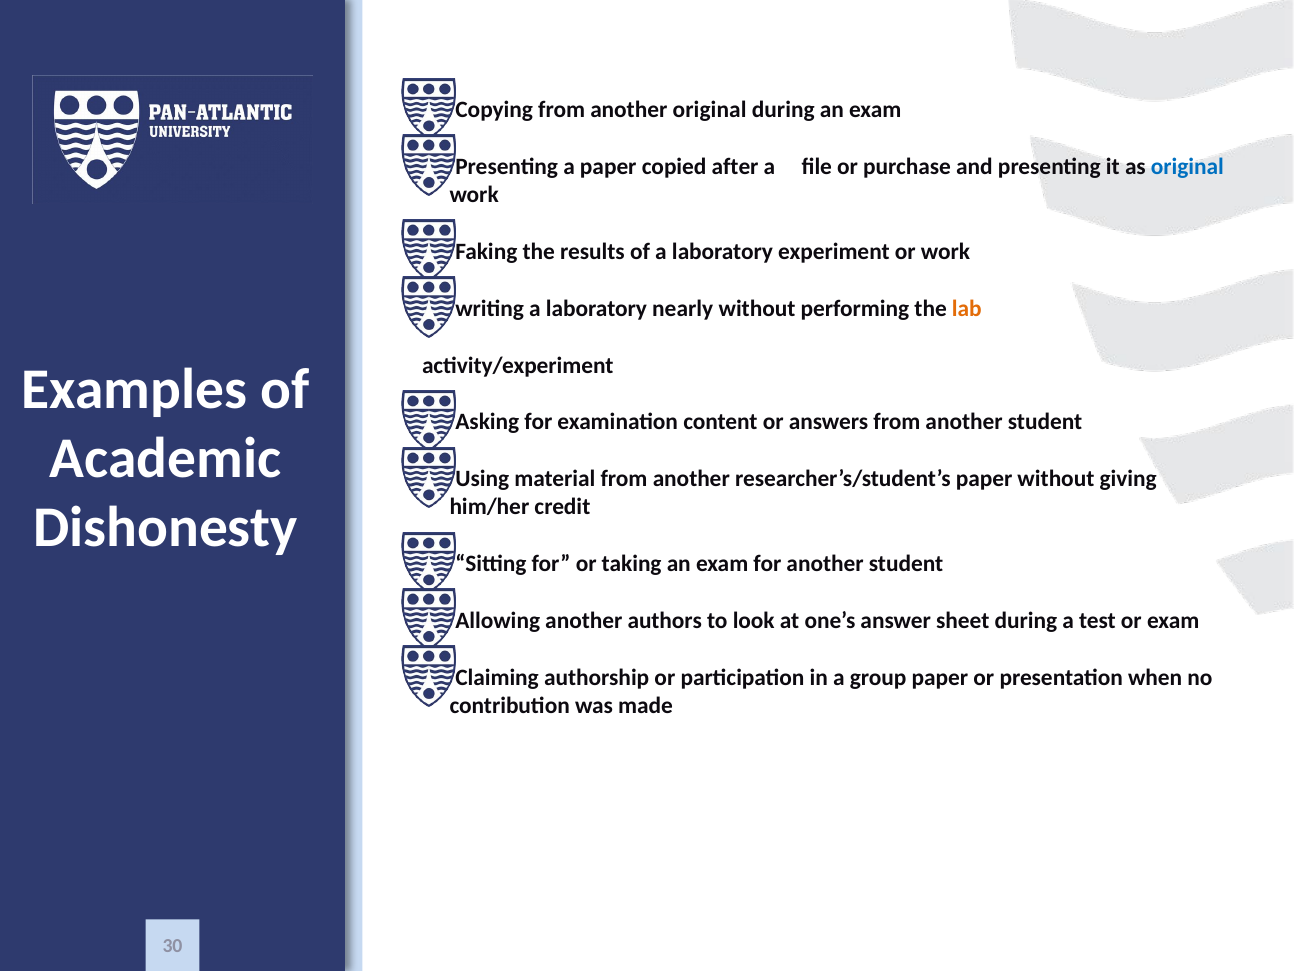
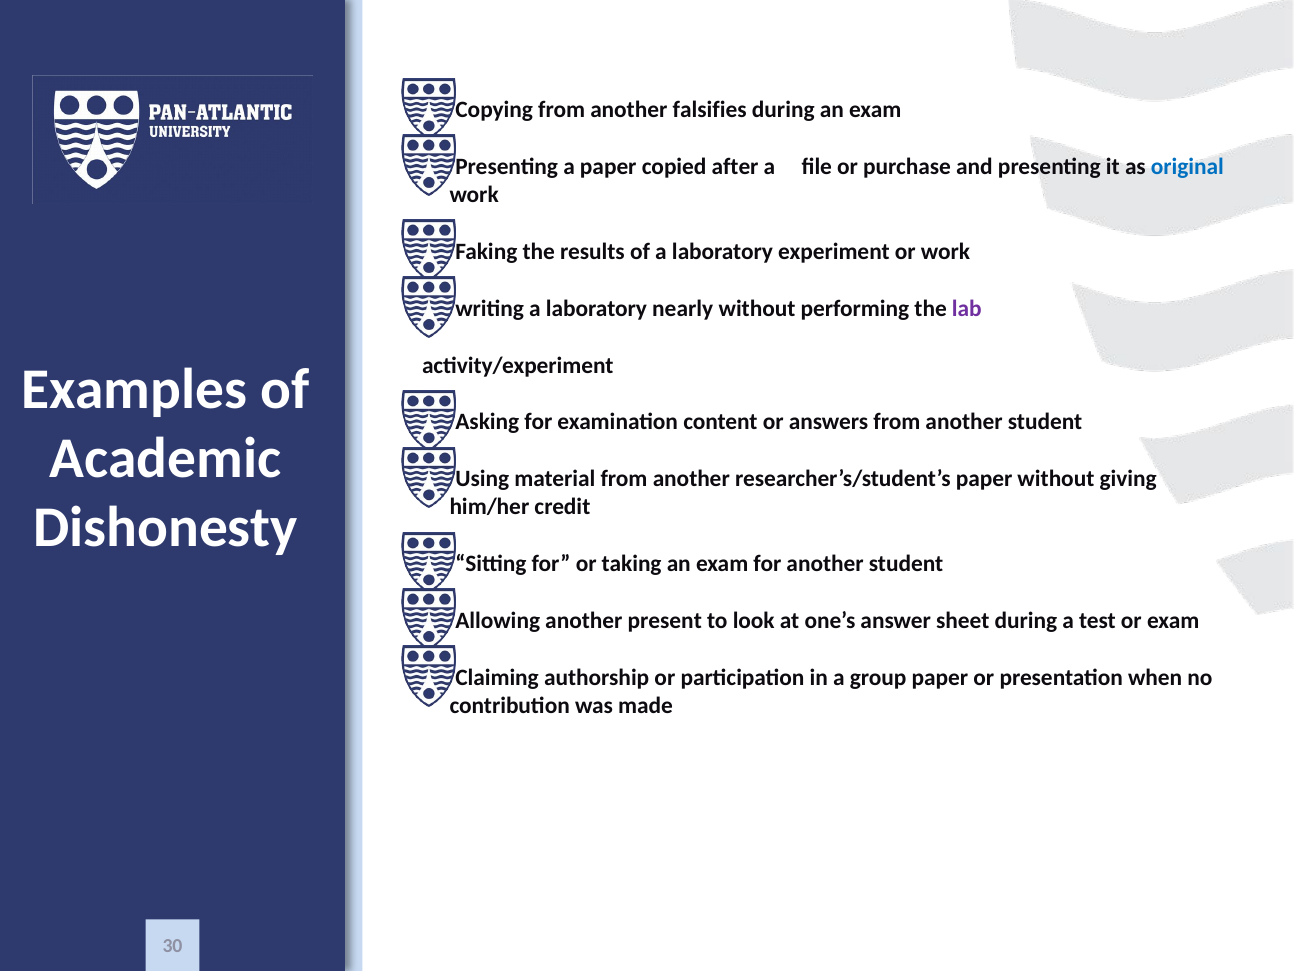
another original: original -> falsifies (710, 110)
lab colour: orange -> purple (967, 308)
authors: authors -> present (665, 621)
